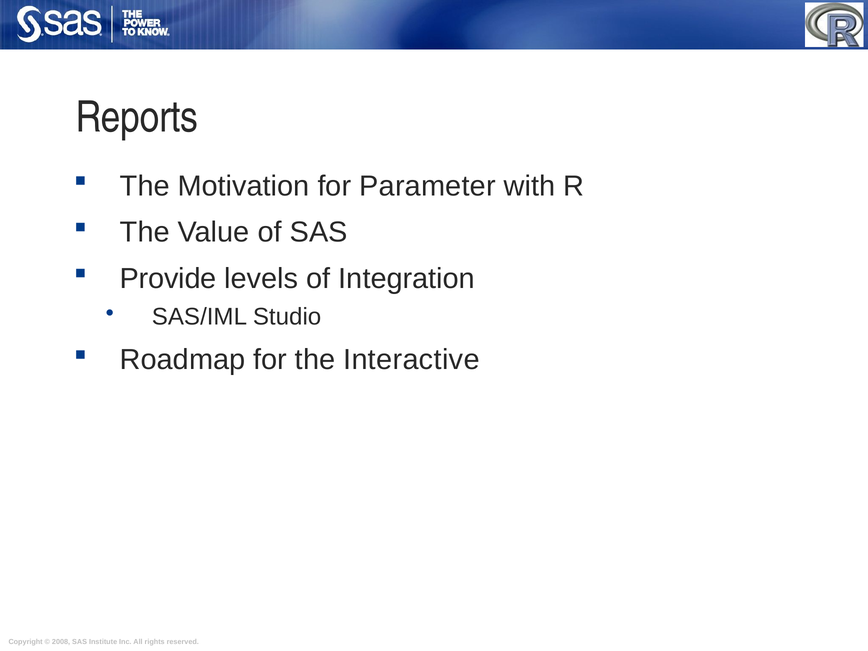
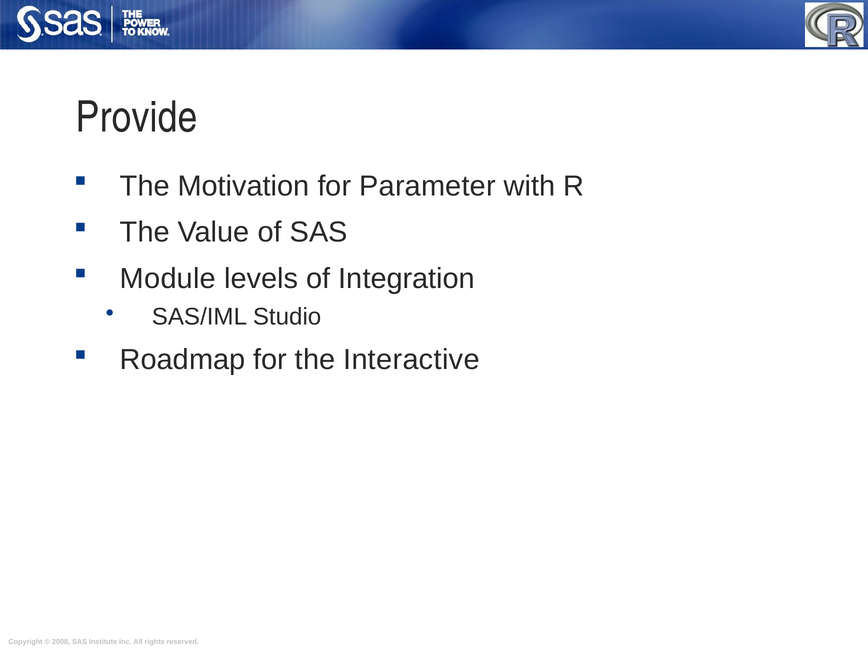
Reports: Reports -> Provide (137, 117)
Provide: Provide -> Module (168, 279)
